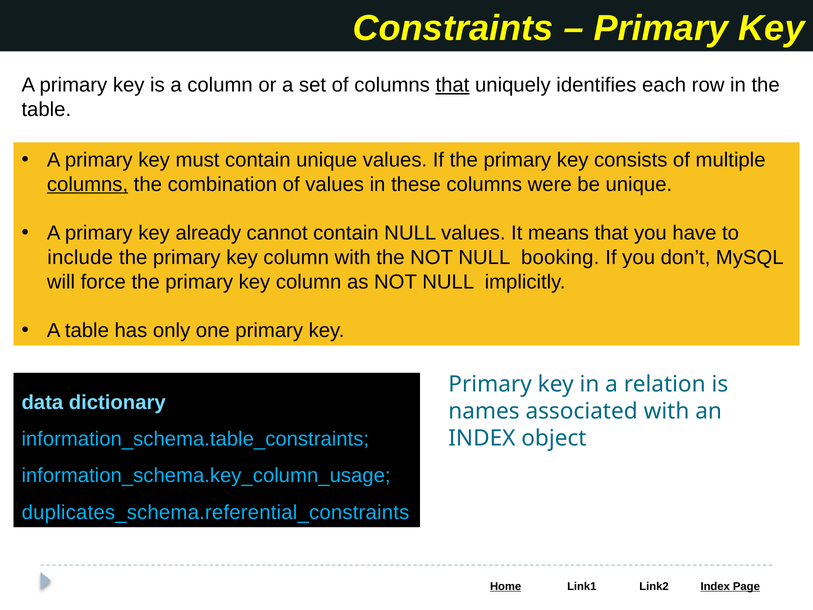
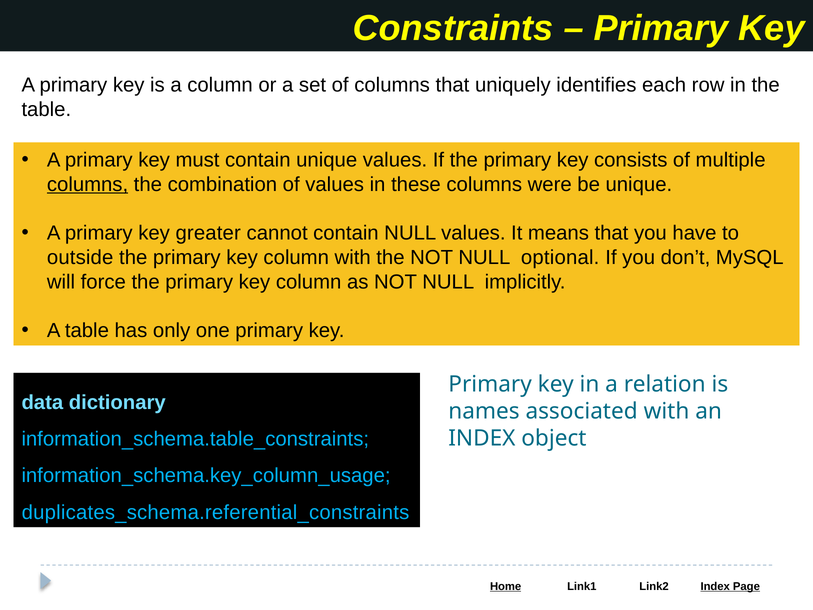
that underline: present -> none (452, 85)
already: already -> greater (208, 233)
include: include -> outside (80, 257)
booking: booking -> optional (560, 257)
